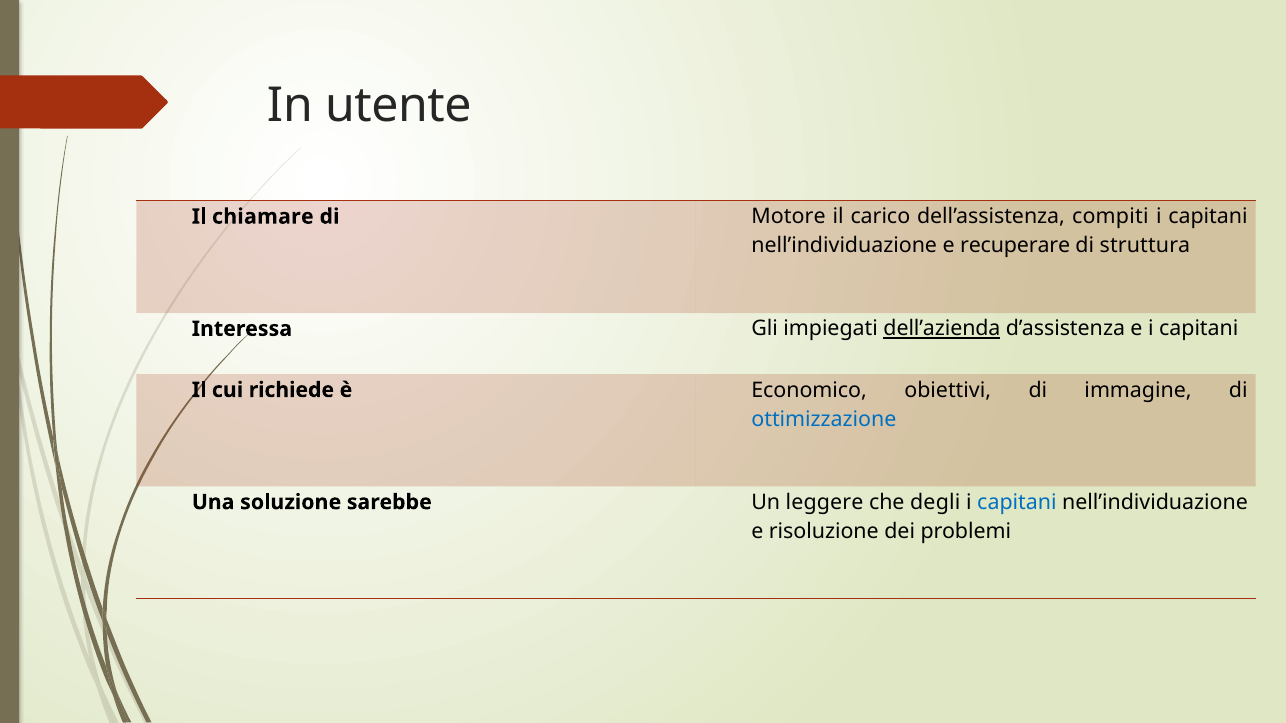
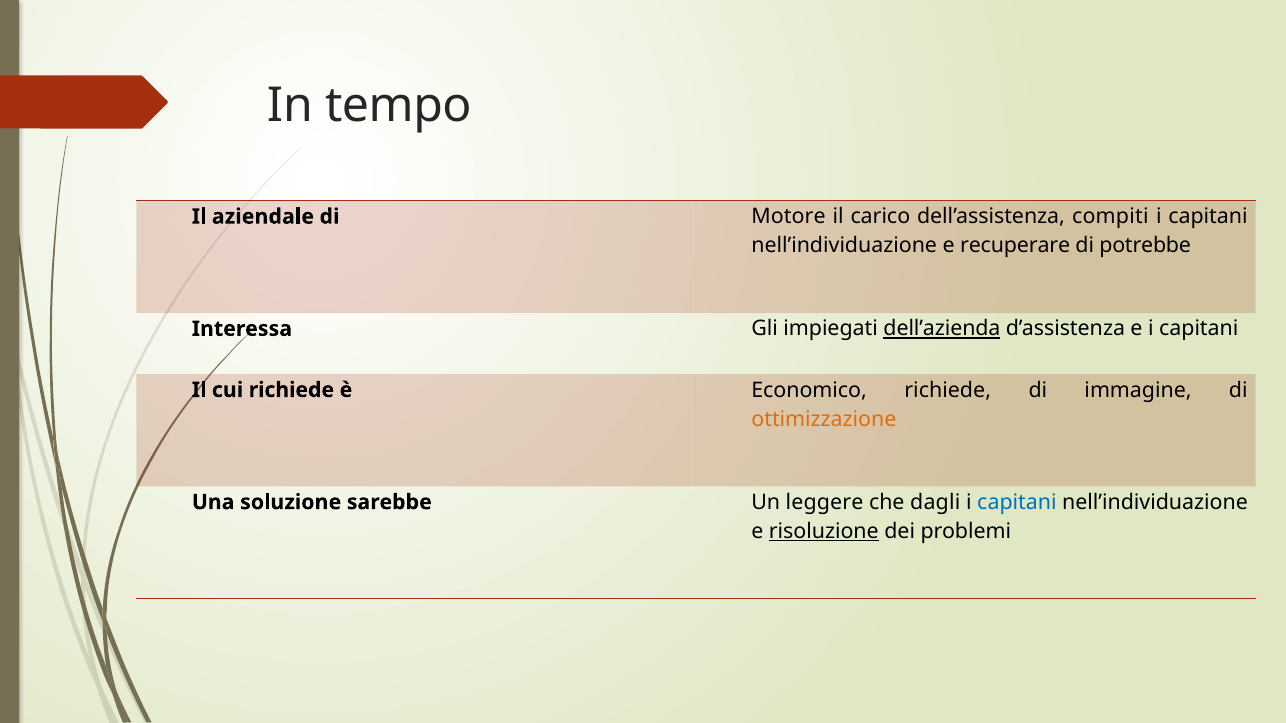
utente: utente -> tempo (398, 106)
chiamare: chiamare -> aziendale (263, 217)
struttura: struttura -> potrebbe (1145, 246)
Economico obiettivi: obiettivi -> richiede (948, 390)
ottimizzazione colour: blue -> orange (824, 419)
degli: degli -> dagli (935, 502)
risoluzione underline: none -> present (824, 531)
